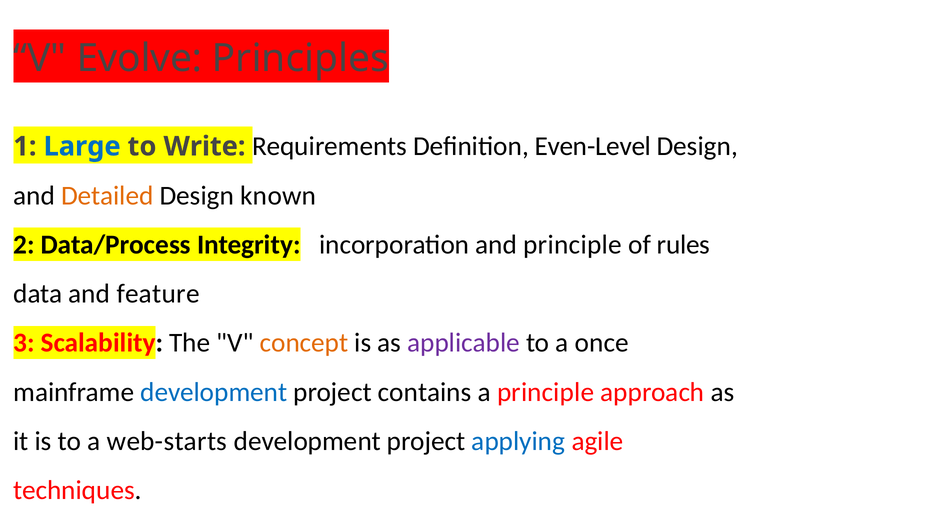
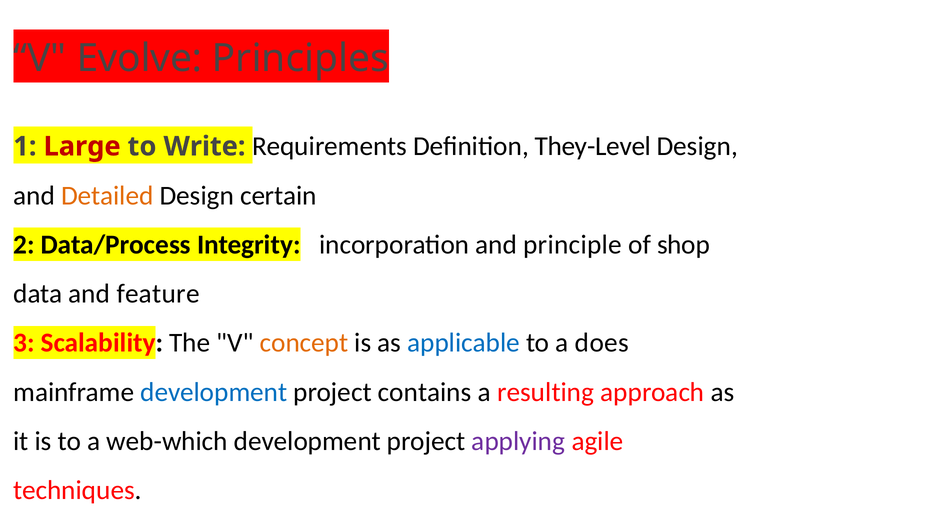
Large colour: blue -> red (82, 147)
Even-Level: Even-Level -> They-Level (593, 147)
known: known -> certain (278, 196)
rules: rules -> shop (683, 245)
applicable colour: purple -> blue (464, 343)
once: once -> does (602, 343)
a principle: principle -> resulting (546, 392)
web-starts: web-starts -> web-which (167, 442)
applying colour: blue -> purple (518, 442)
